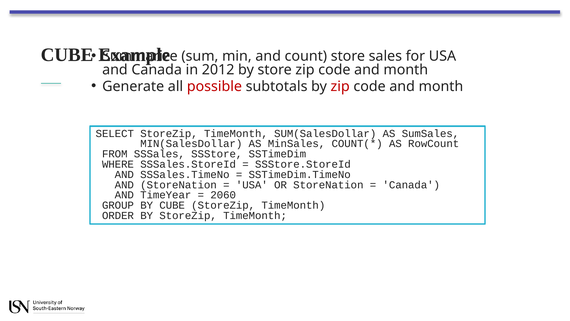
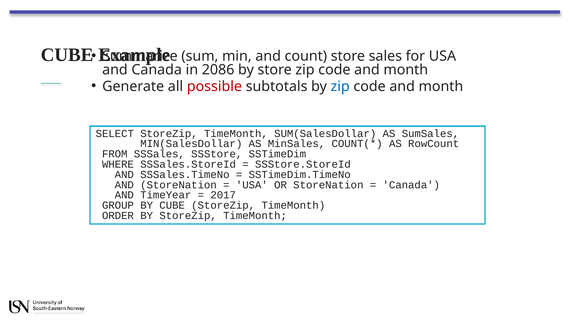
2012: 2012 -> 2086 (218, 70)
zip colour: red -> blue (340, 86)
2060: 2060 -> 2017 (223, 195)
